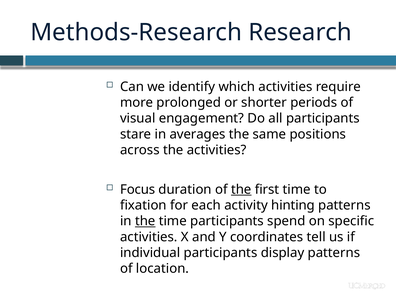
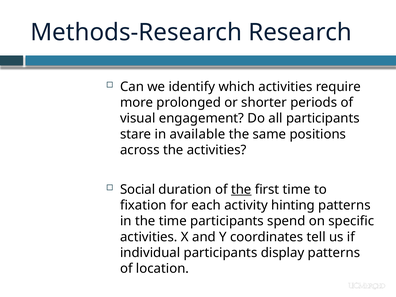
averages: averages -> available (197, 134)
Focus: Focus -> Social (138, 189)
the underline: present -> none (145, 221)
